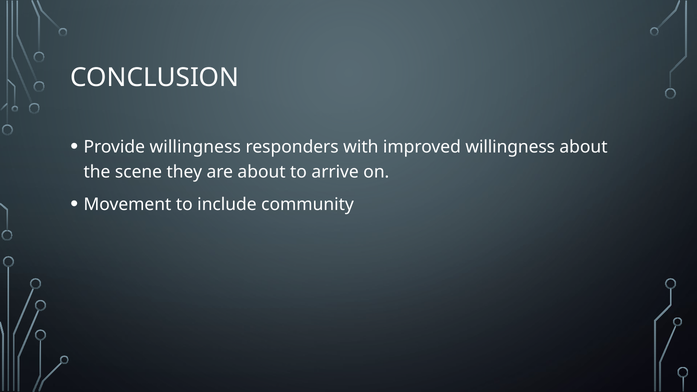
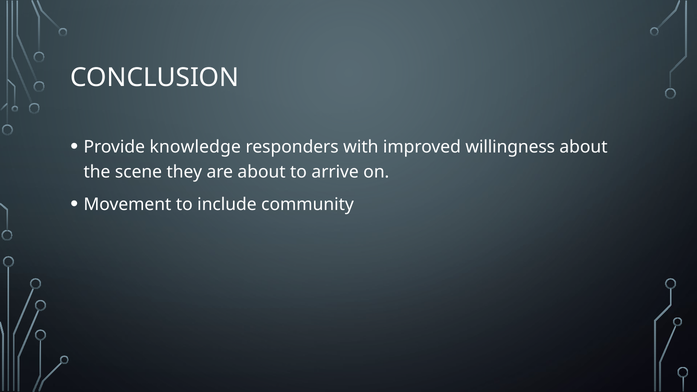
Provide willingness: willingness -> knowledge (195, 147)
